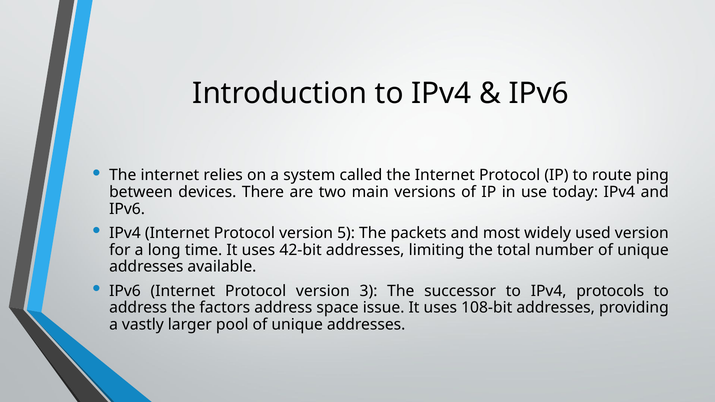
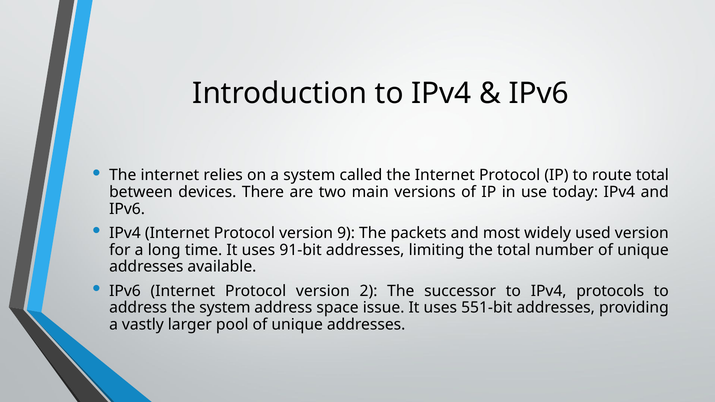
route ping: ping -> total (652, 175)
5: 5 -> 9 (346, 233)
42-bit: 42-bit -> 91-bit (301, 250)
3: 3 -> 2 (369, 291)
the factors: factors -> system (225, 308)
108-bit: 108-bit -> 551-bit (487, 308)
